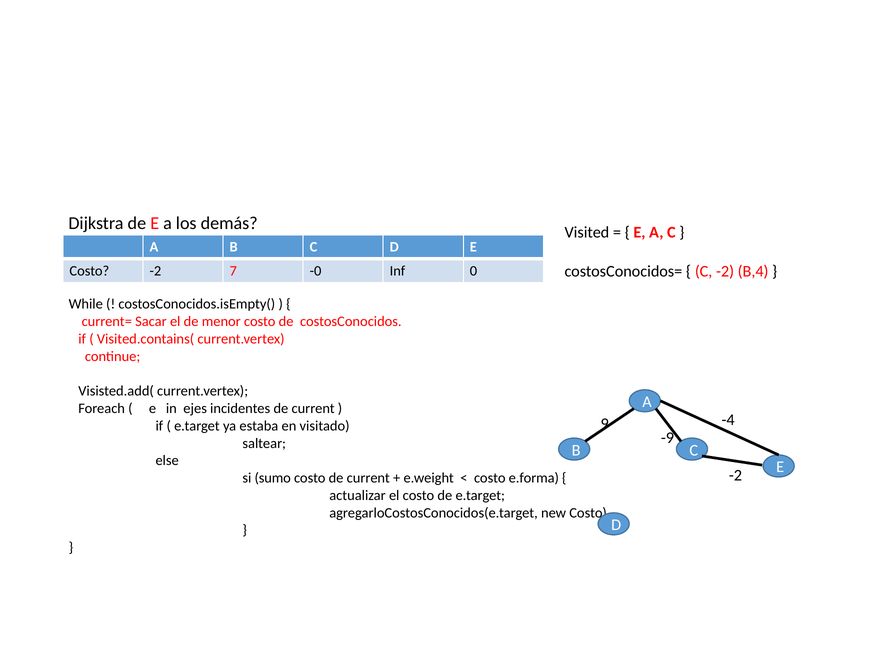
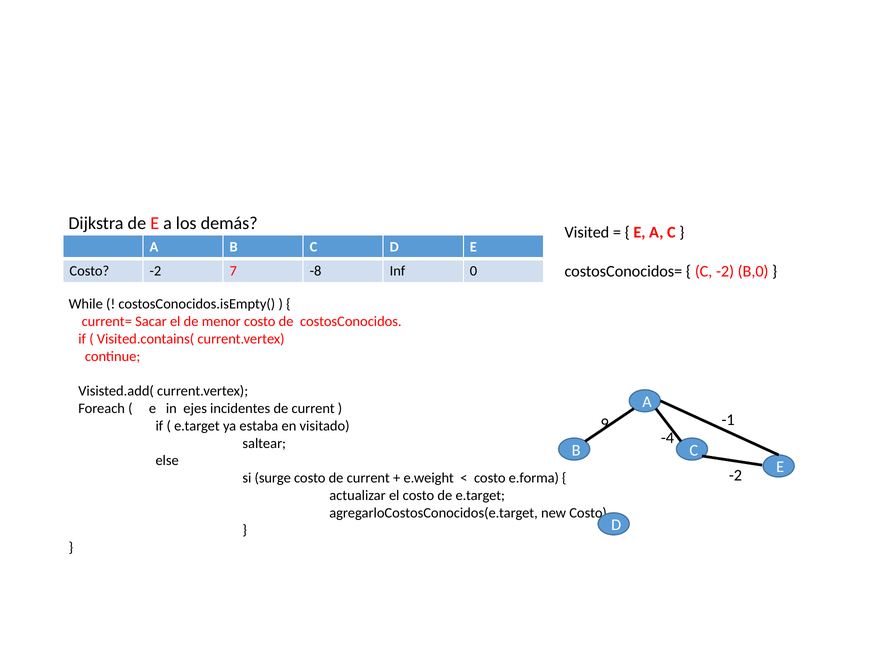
B,4: B,4 -> B,0 (753, 271)
-0: -0 -> -8 (316, 271)
-4: -4 -> -1 (728, 420)
-9: -9 -> -4 (668, 438)
sumo: sumo -> surge (273, 478)
